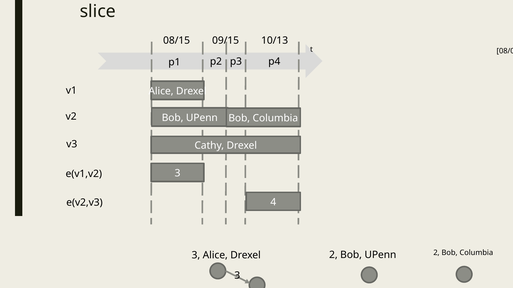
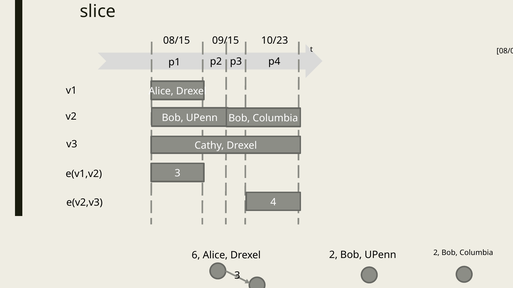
10/13: 10/13 -> 10/23 (275, 41)
3: 3 -> 6 (196, 256)
